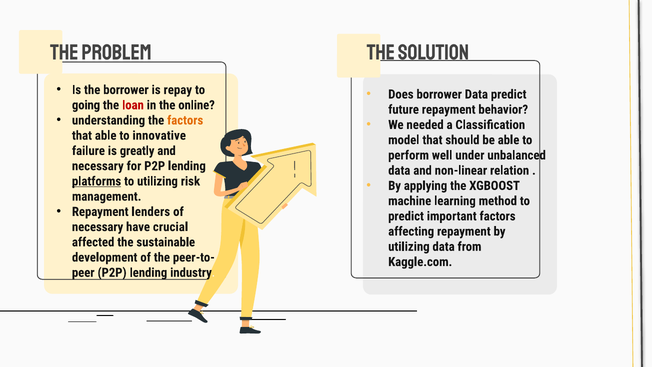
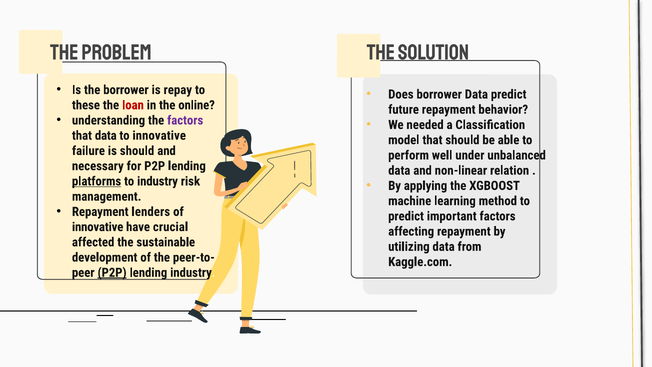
going: going -> these (86, 105)
factors colour: orange -> purple (185, 120)
that able: able -> data (106, 135)
is greatly: greatly -> should (137, 151)
to utilizing: utilizing -> industry (157, 181)
necessary: necessary -> innovative (98, 227)
P2P underline: none -> present (112, 272)
